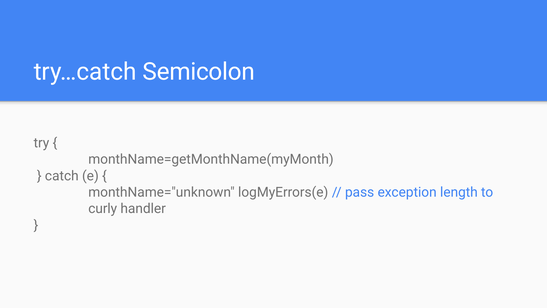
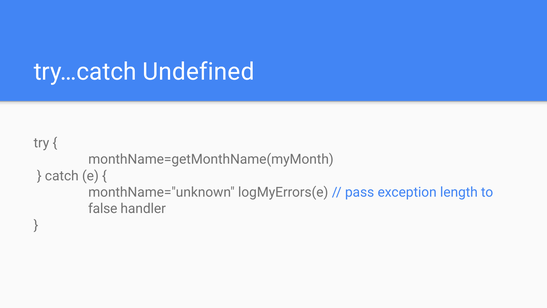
Semicolon: Semicolon -> Undefined (199, 72)
curly: curly -> false (103, 209)
